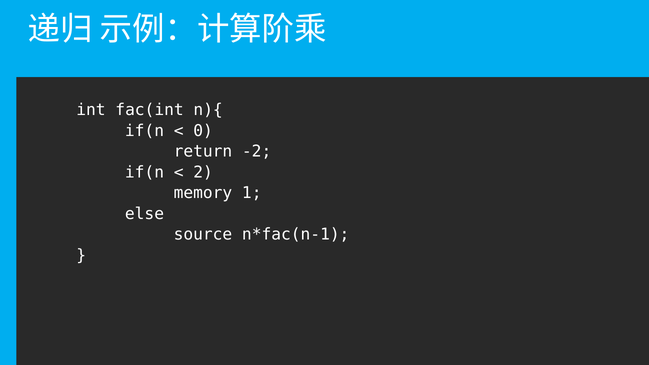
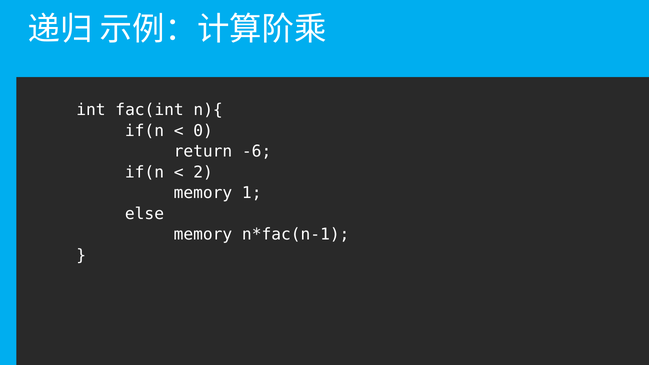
-2: -2 -> -6 (257, 152)
source: source -> memory (203, 235)
